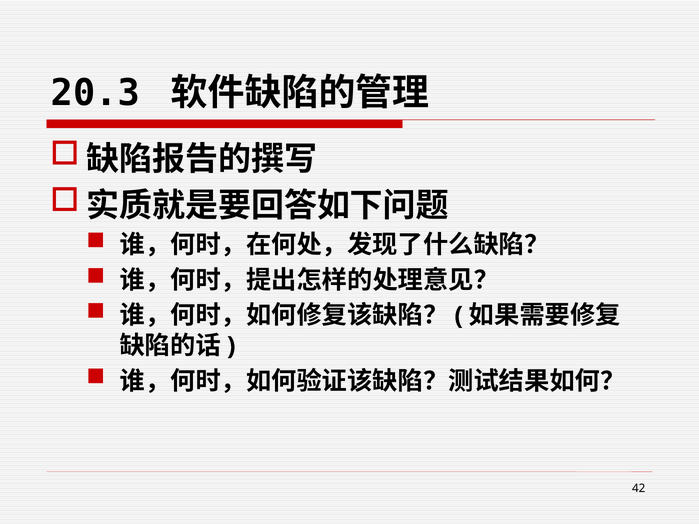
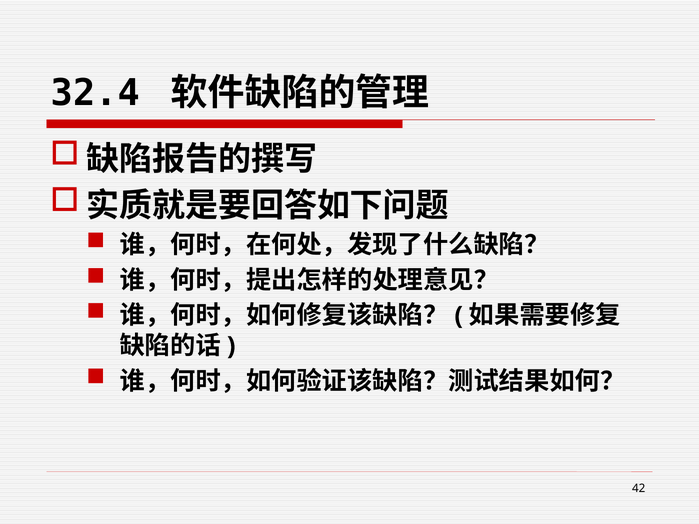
20.3: 20.3 -> 32.4 (95, 93)
